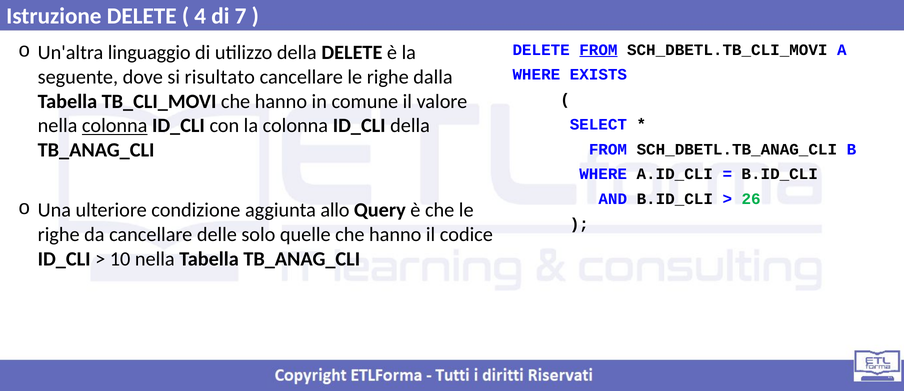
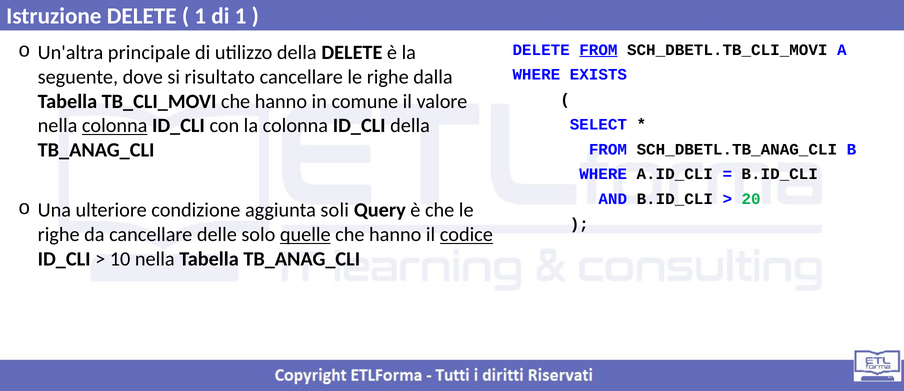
4: 4 -> 1 (200, 16)
di 7: 7 -> 1 (241, 16)
linguaggio: linguaggio -> principale (149, 53)
26: 26 -> 20 (751, 199)
allo: allo -> soli (335, 211)
quelle underline: none -> present (305, 235)
codice underline: none -> present (466, 235)
